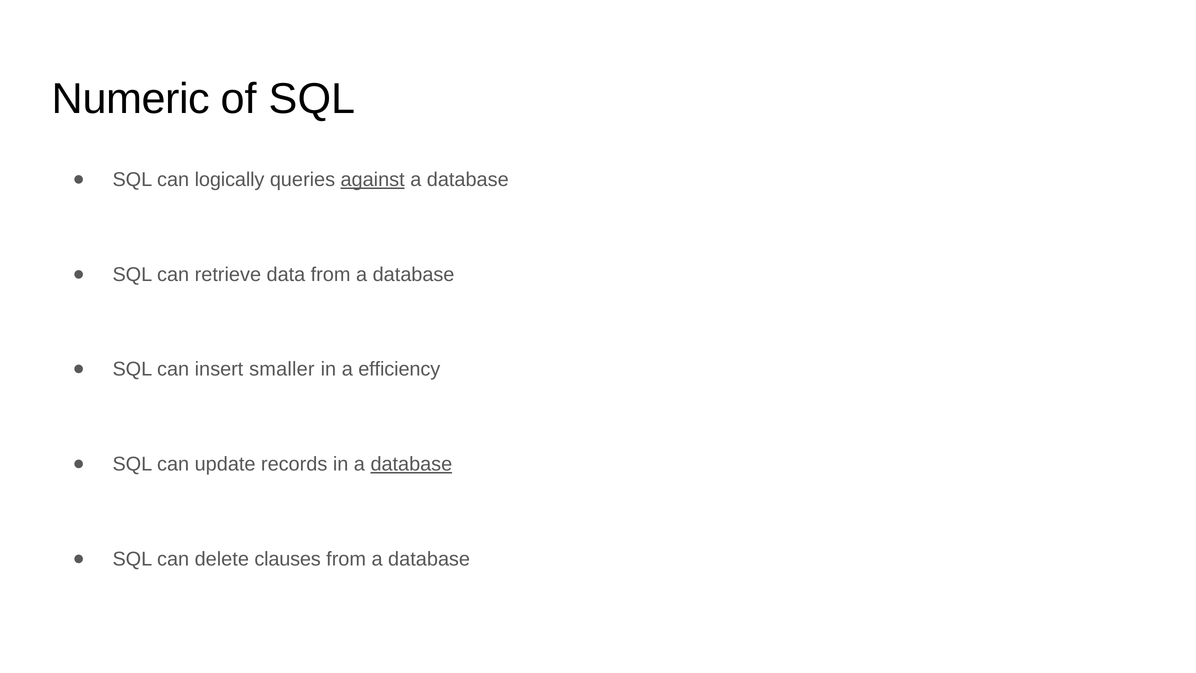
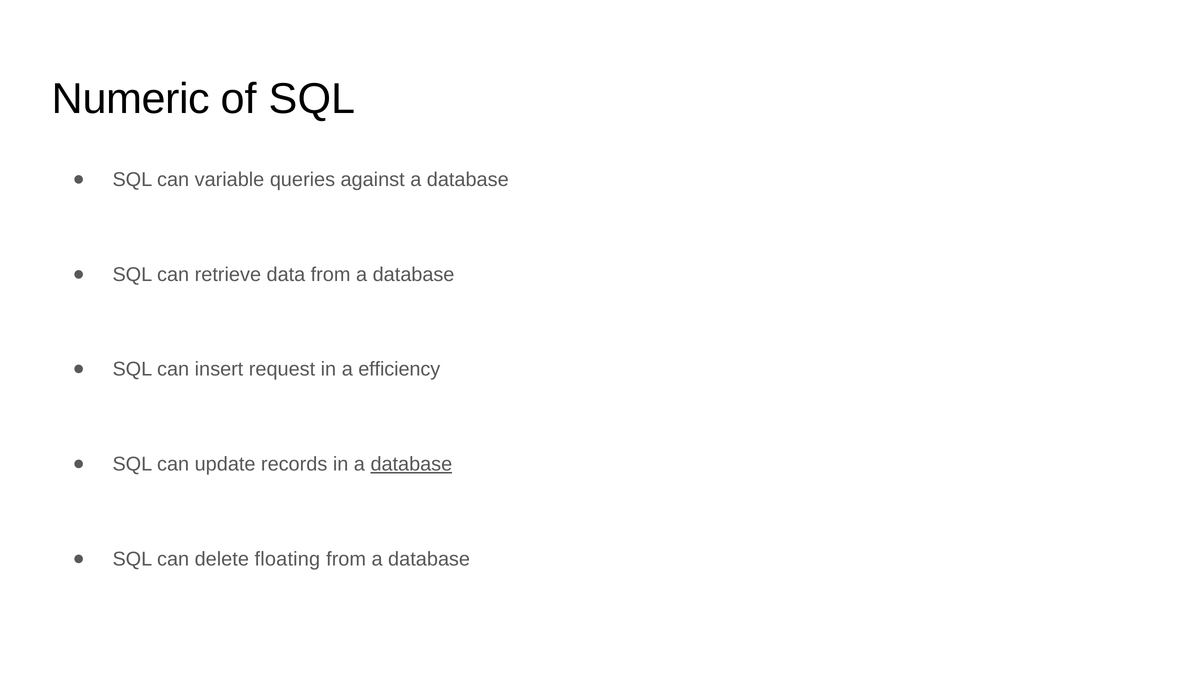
logically: logically -> variable (229, 180)
against underline: present -> none (373, 180)
smaller: smaller -> request (282, 369)
clauses: clauses -> floating (287, 559)
